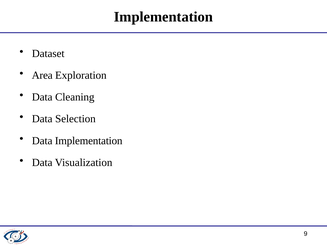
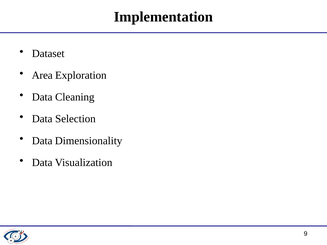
Data Implementation: Implementation -> Dimensionality (89, 141)
